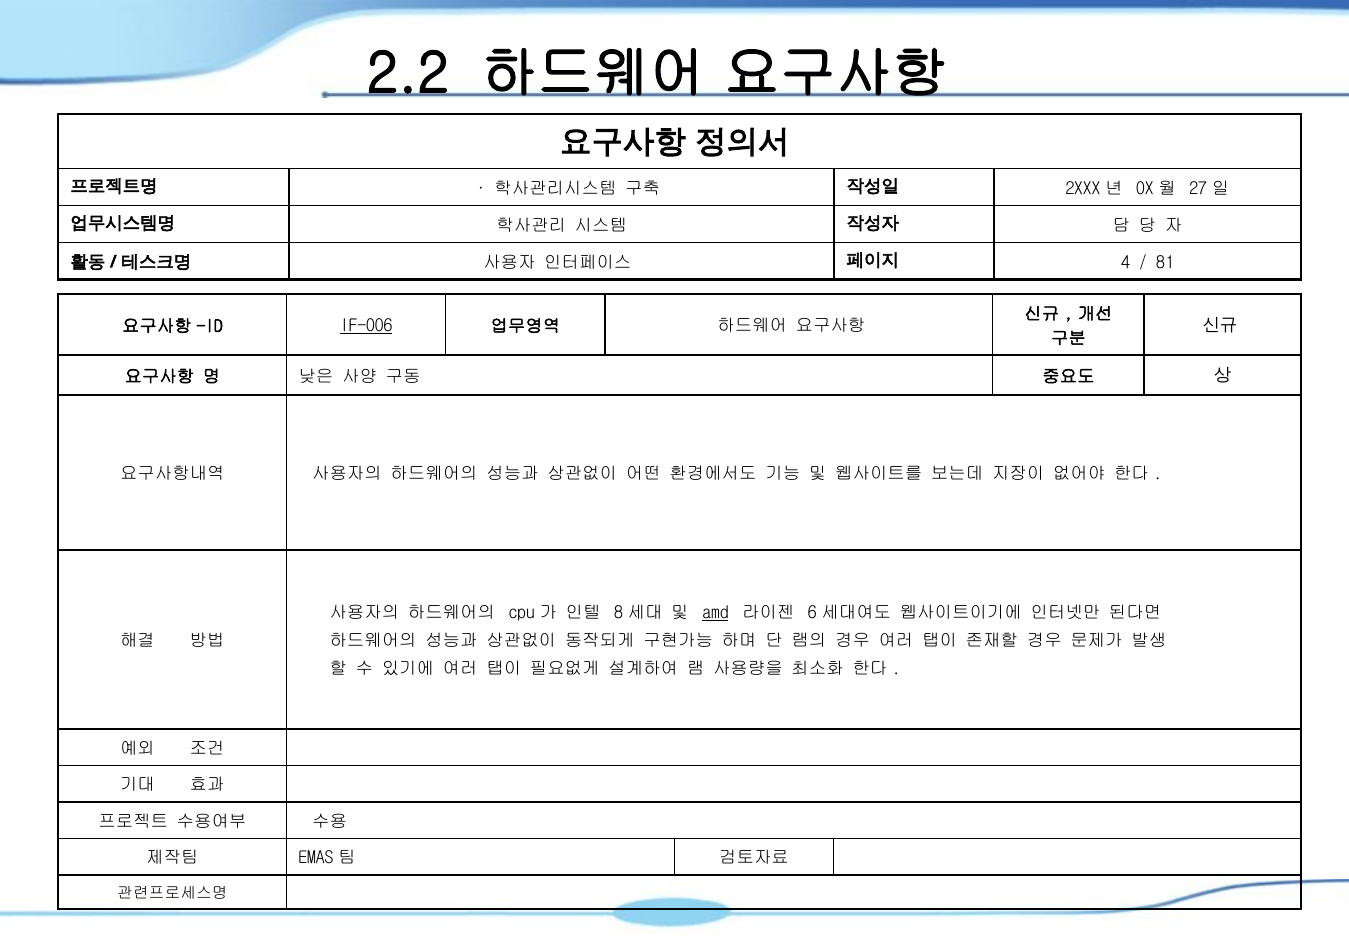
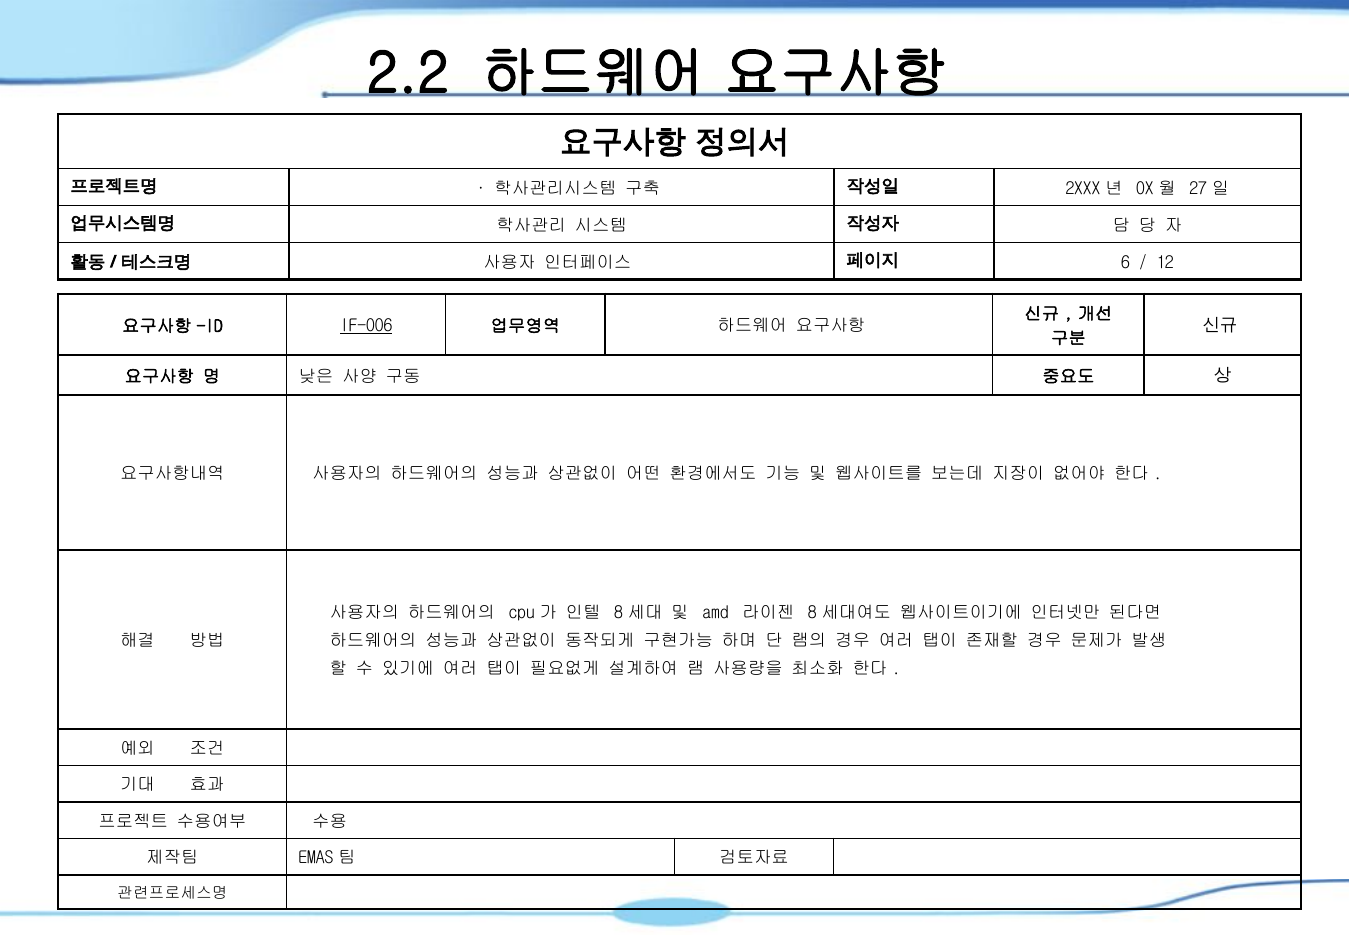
4: 4 -> 6 (1126, 263)
81: 81 -> 12 (1165, 263)
amd underline: present -> none (715, 613)
6: 6 -> 8 (812, 613)
